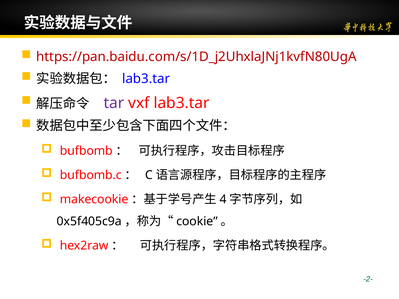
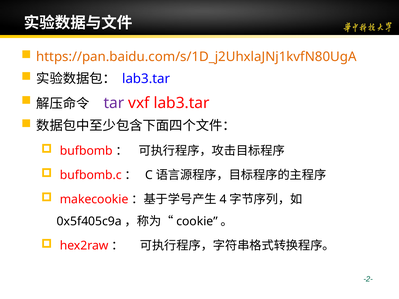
https://pan.baidu.com/s/1D_j2UhxlaJNj1kvfN80UgA colour: red -> orange (196, 57)
